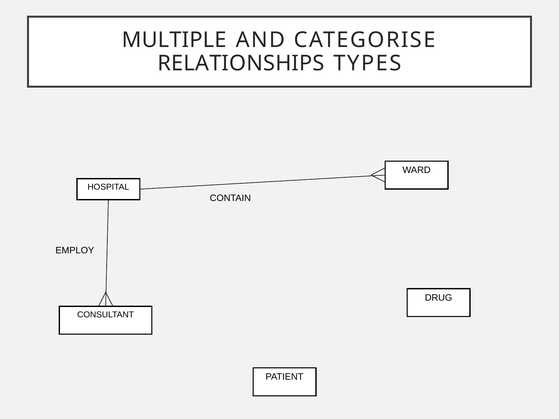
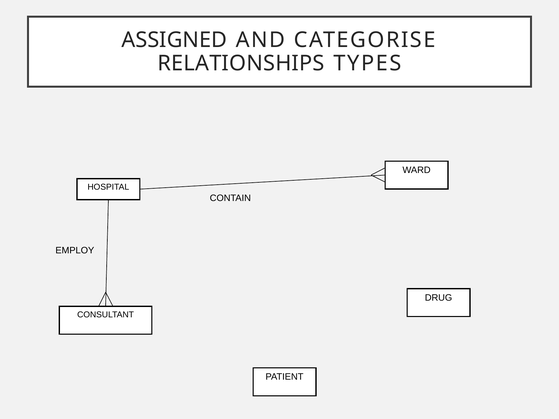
MULTIPLE: MULTIPLE -> ASSIGNED (174, 40)
